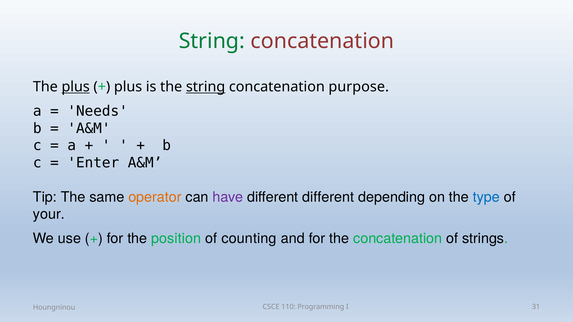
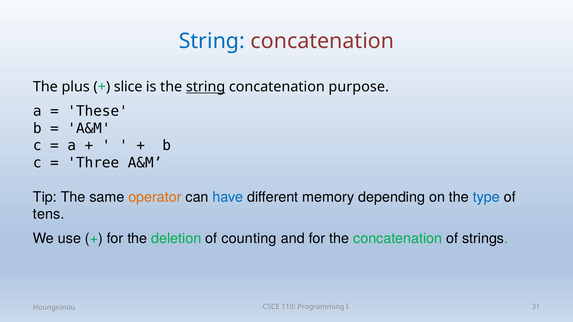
String colour: green -> blue (212, 41)
plus underline: present -> none (76, 87)
plus: plus -> slice (128, 87)
Needs: Needs -> These (98, 111)
Enter: Enter -> Three (93, 163)
have colour: purple -> blue (228, 197)
different different: different -> memory (328, 197)
your: your -> tens (49, 214)
position: position -> deletion (176, 239)
